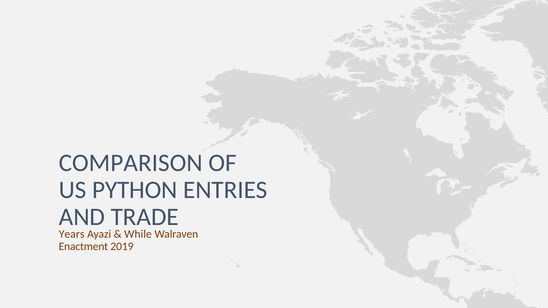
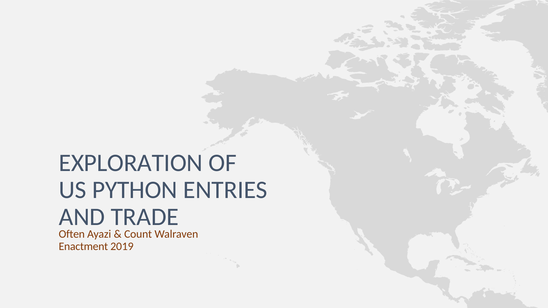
COMPARISON: COMPARISON -> EXPLORATION (131, 163)
Years: Years -> Often (72, 234)
While: While -> Count (138, 234)
